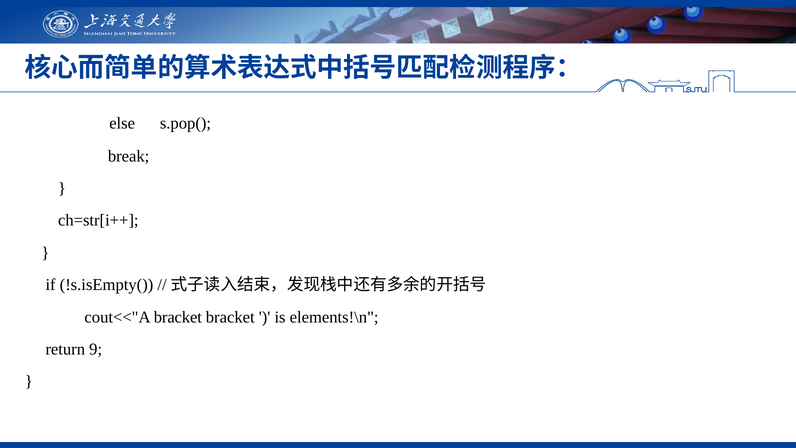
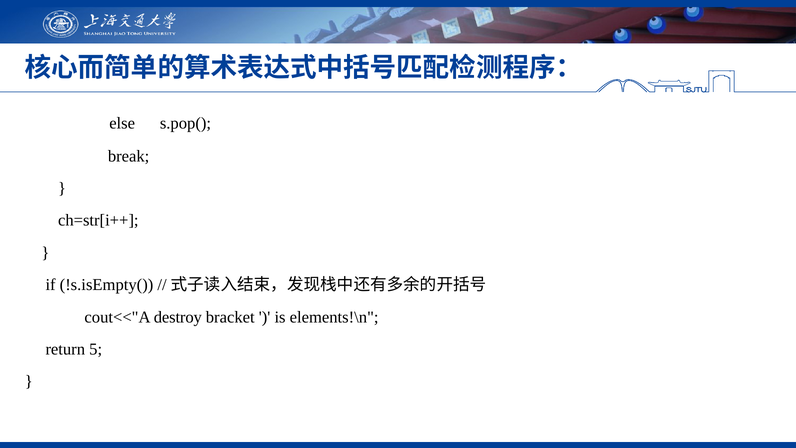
cout<<"A bracket: bracket -> destroy (178, 317)
9: 9 -> 5 (96, 349)
